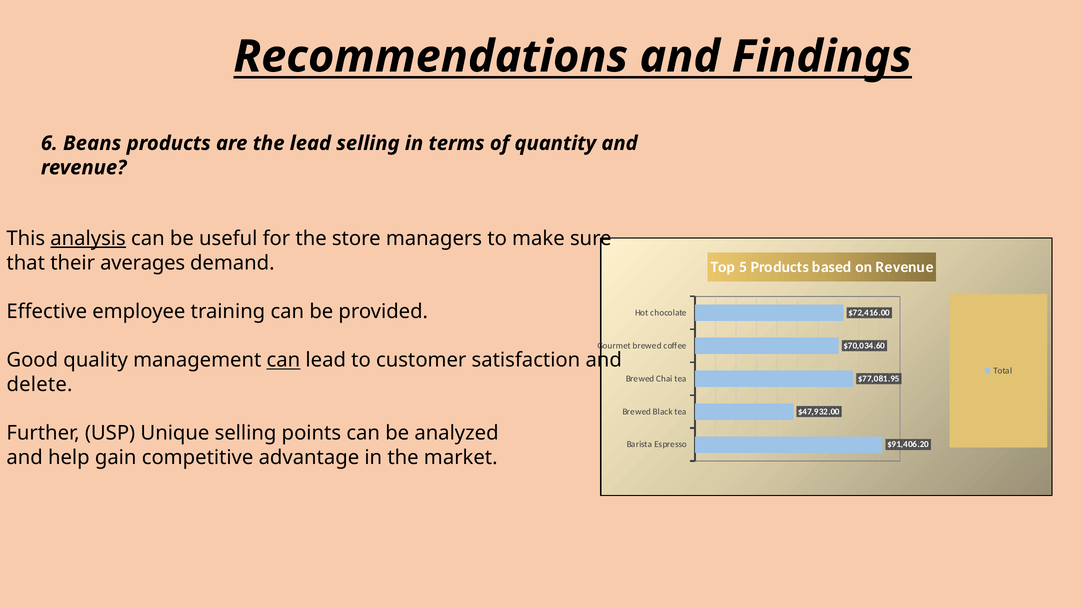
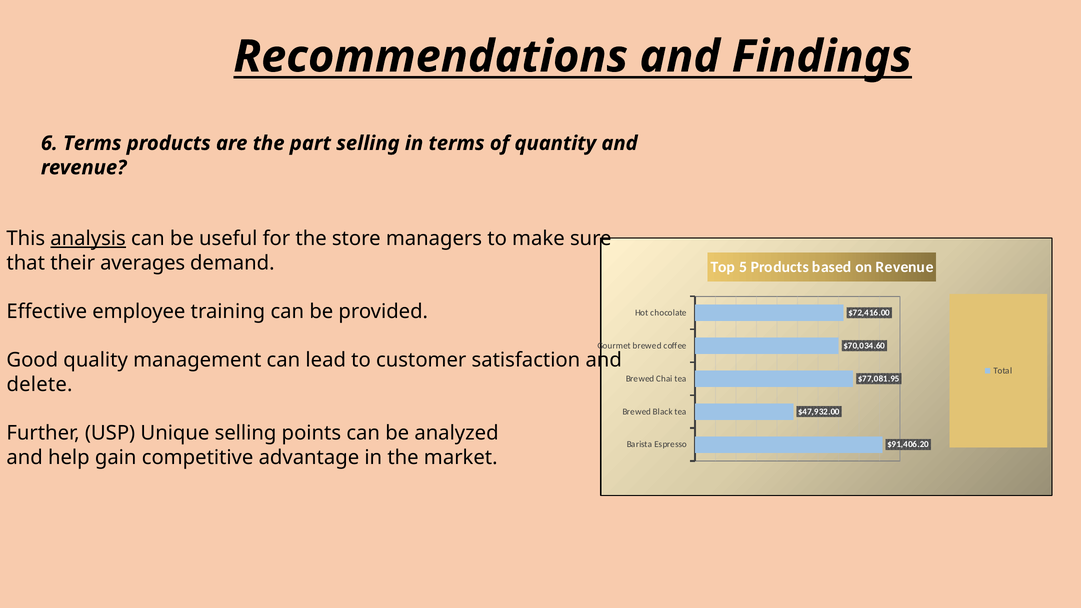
6 Beans: Beans -> Terms (92, 143)
the lead: lead -> part (310, 143)
can underline: present -> none (283, 360)
